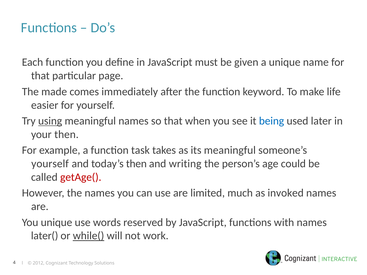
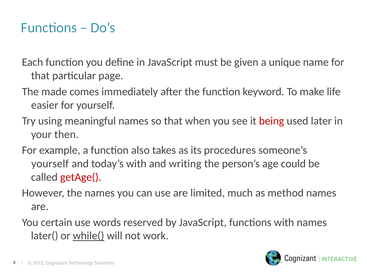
using underline: present -> none (50, 121)
being colour: blue -> red (272, 121)
task: task -> also (140, 150)
its meaningful: meaningful -> procedures (230, 150)
today’s then: then -> with (136, 164)
invoked: invoked -> method (286, 193)
You unique: unique -> certain (56, 223)
